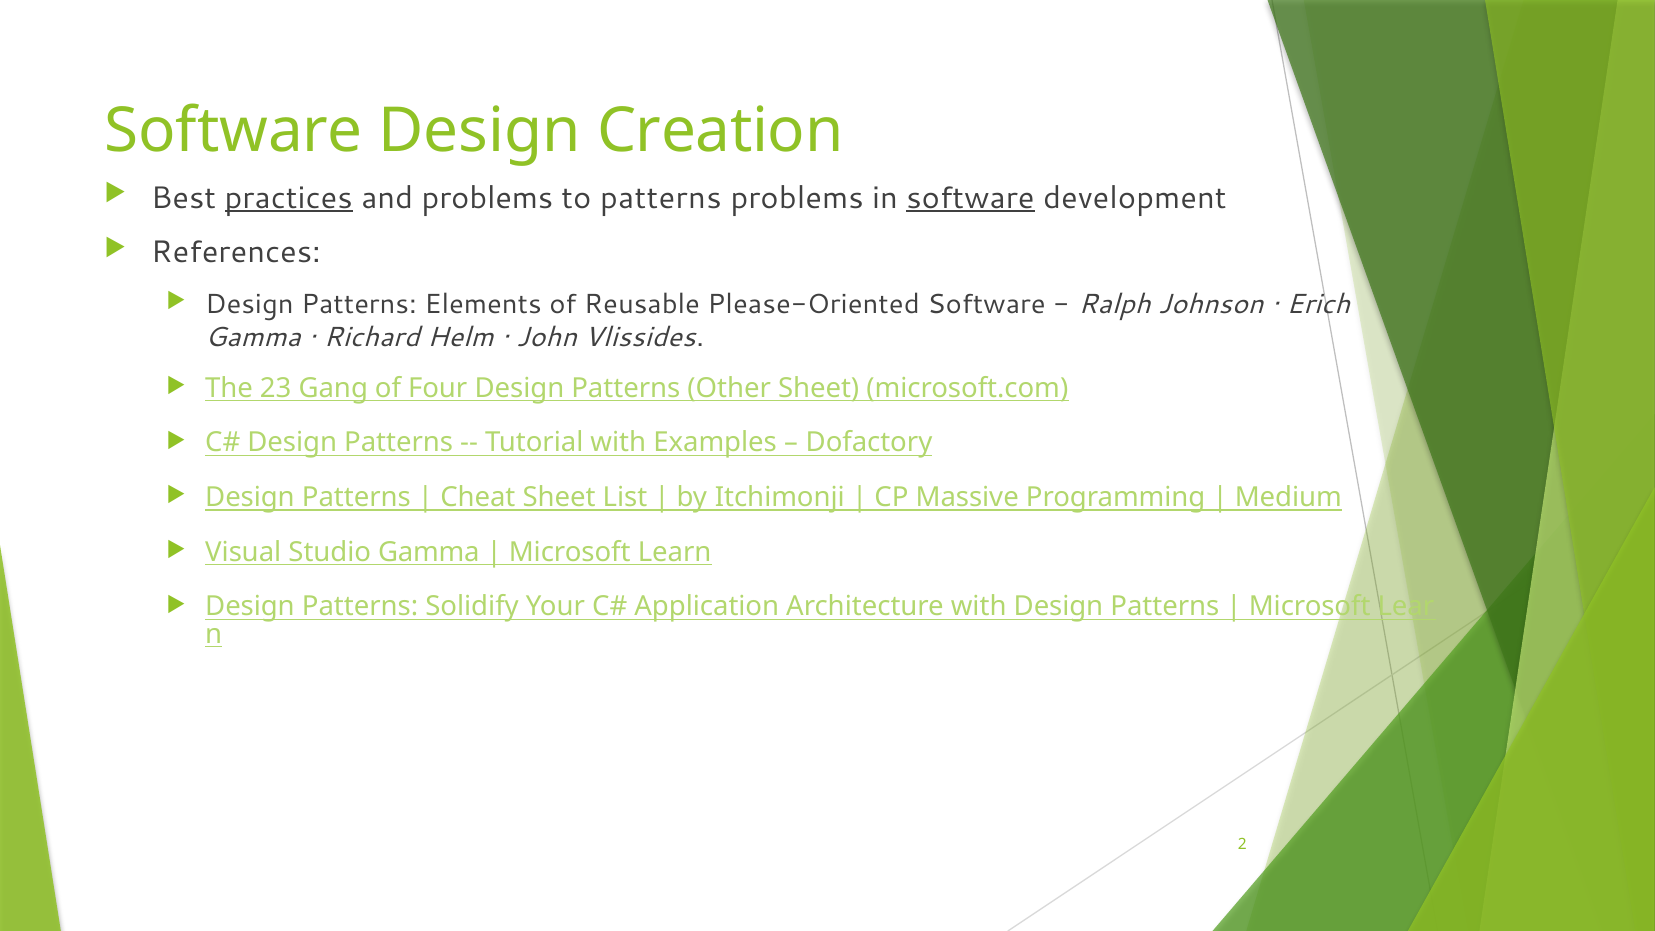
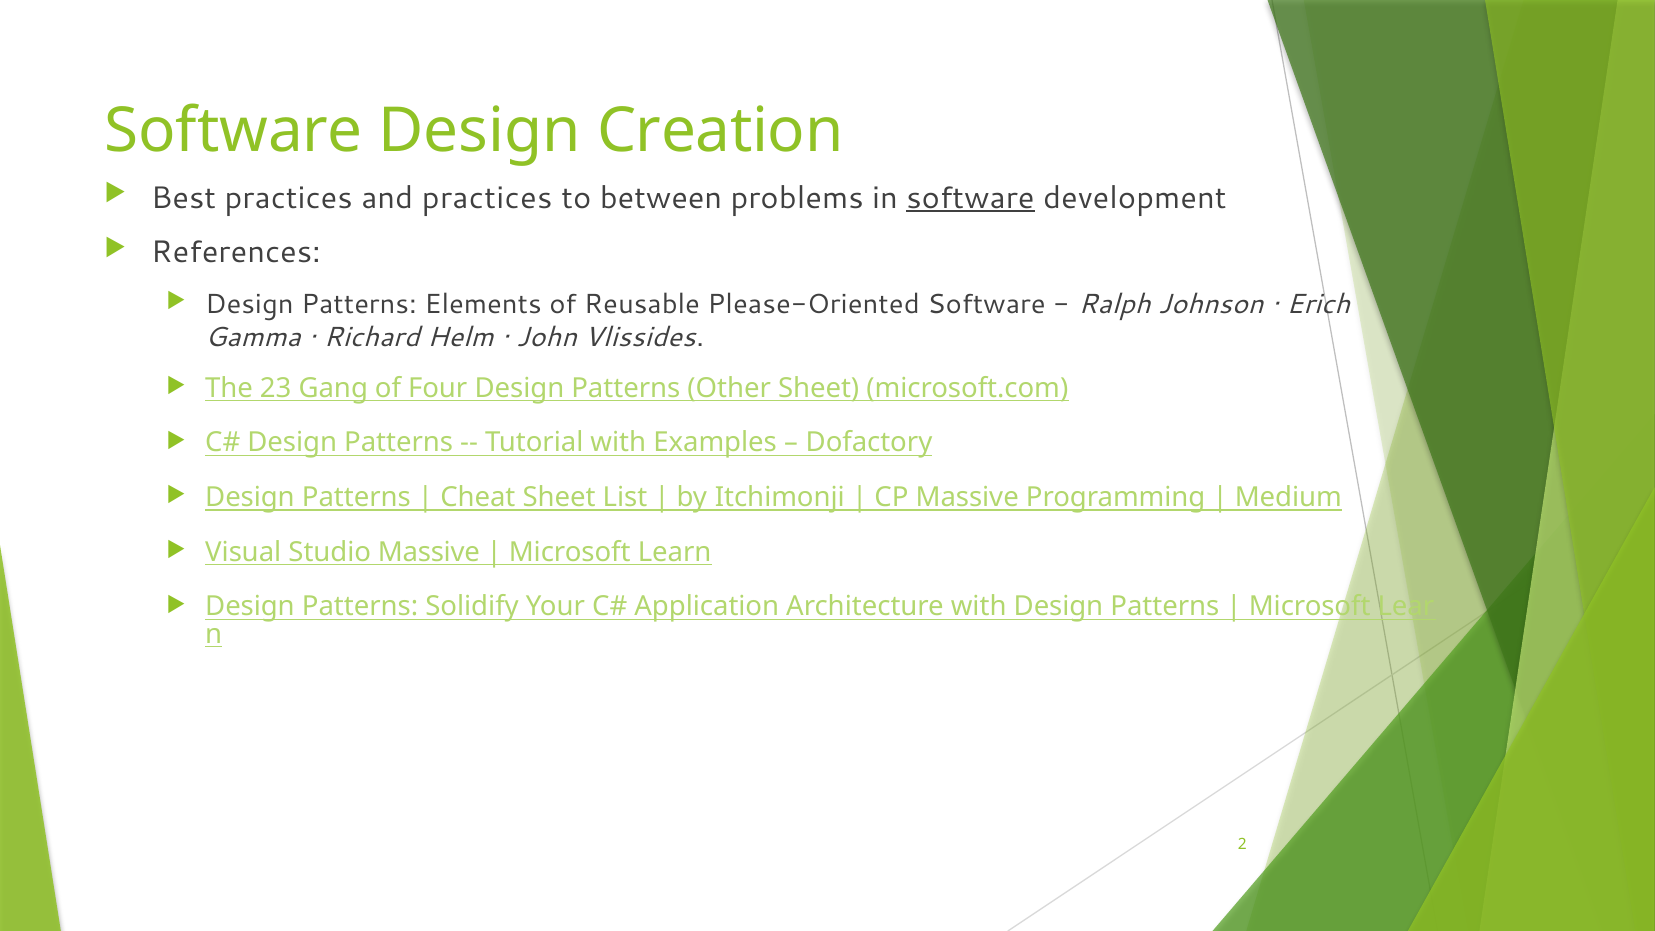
practices underline: present -> none (289, 198)
and problems: problems -> practices (487, 198)
to patterns: patterns -> between (661, 198)
Studio Gamma: Gamma -> Massive (429, 552)
